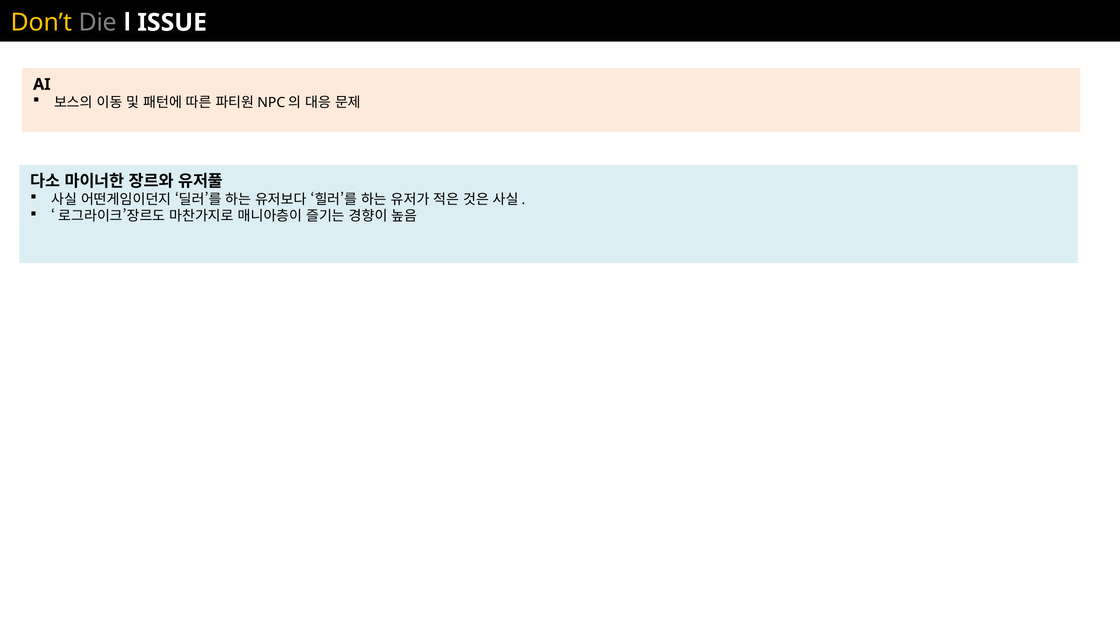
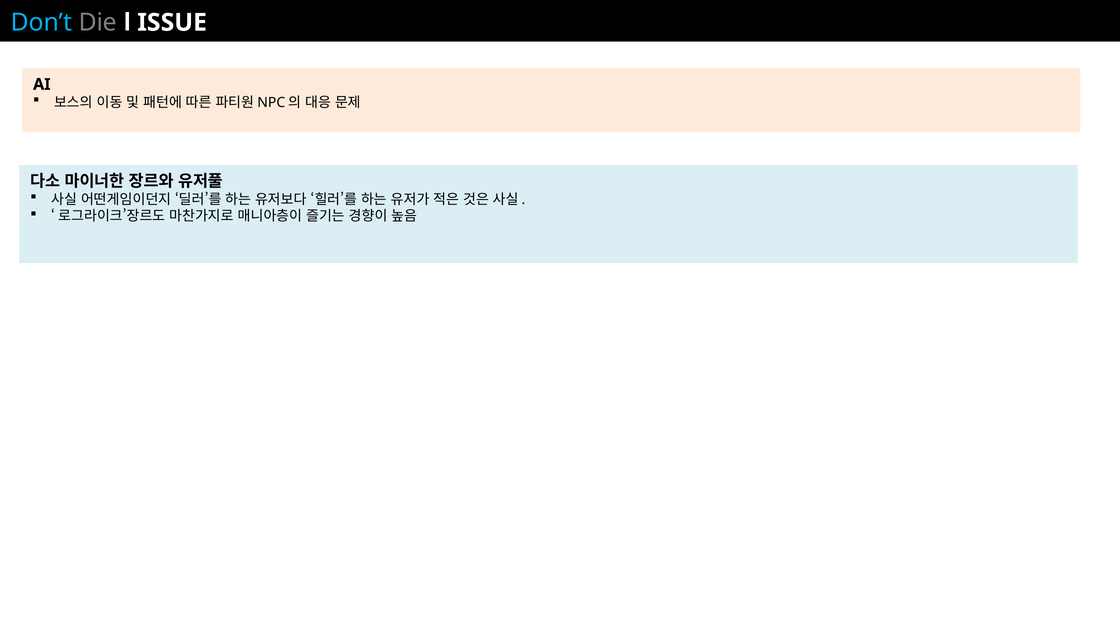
Don’t colour: yellow -> light blue (41, 23)
